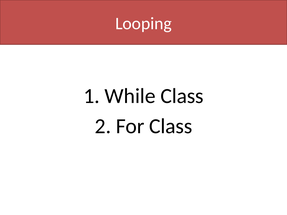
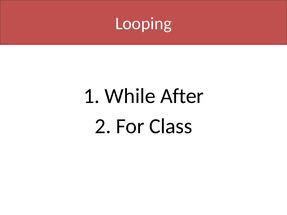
While Class: Class -> After (182, 96)
